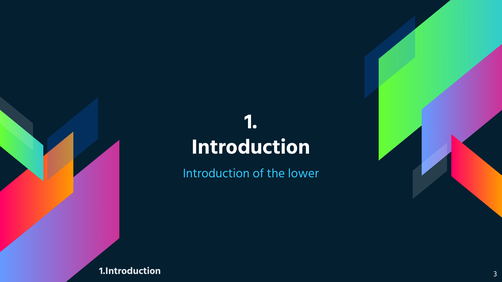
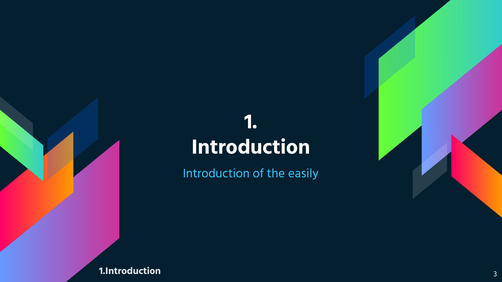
lower: lower -> easily (303, 174)
